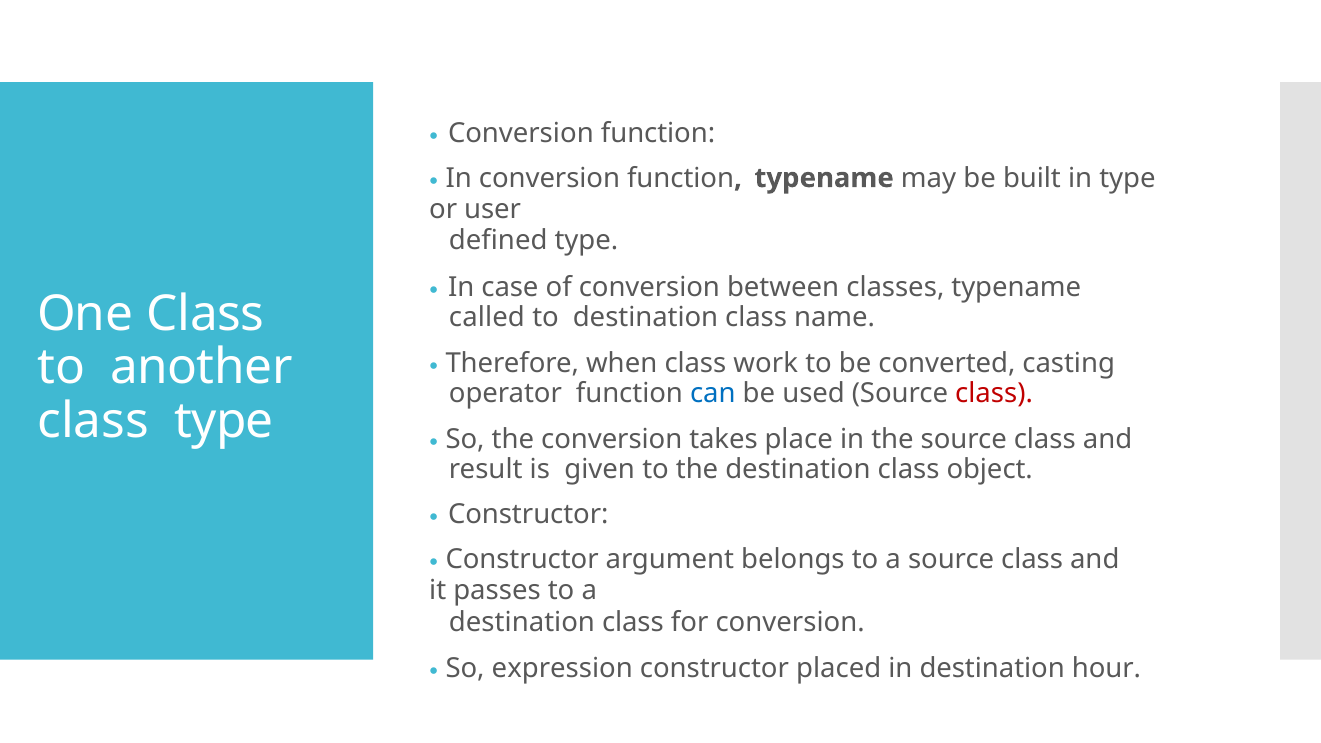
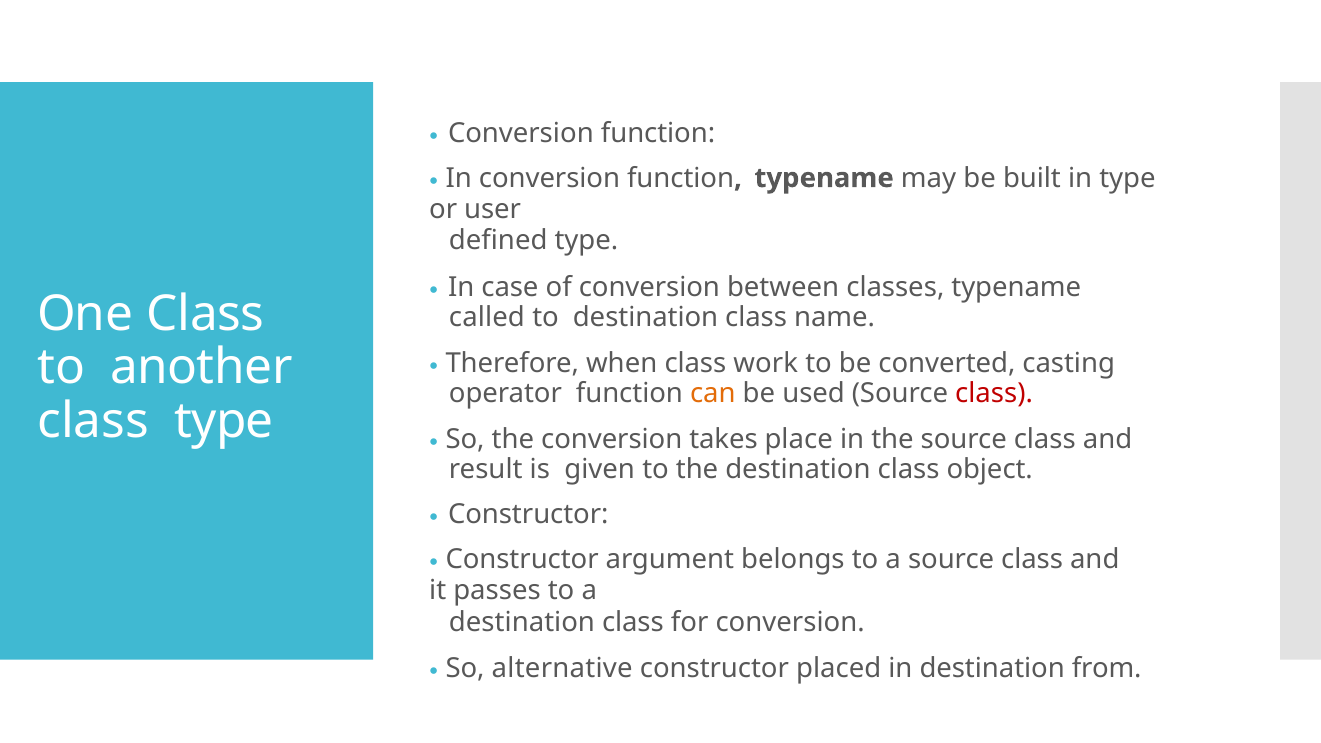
can colour: blue -> orange (713, 393)
expression: expression -> alternative (562, 668)
hour: hour -> from (1107, 668)
